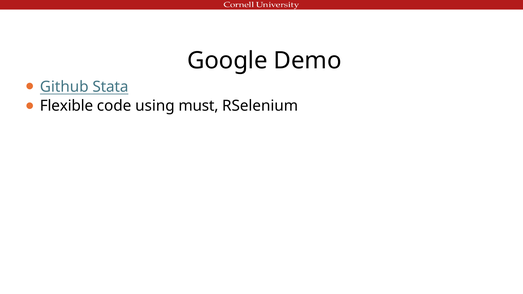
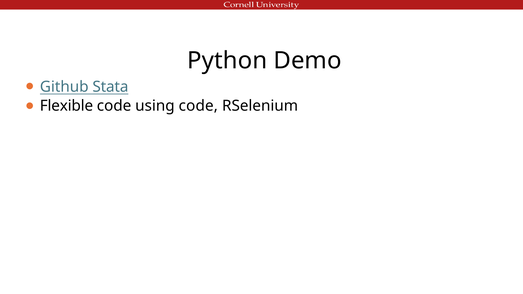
Google: Google -> Python (227, 61)
using must: must -> code (198, 106)
